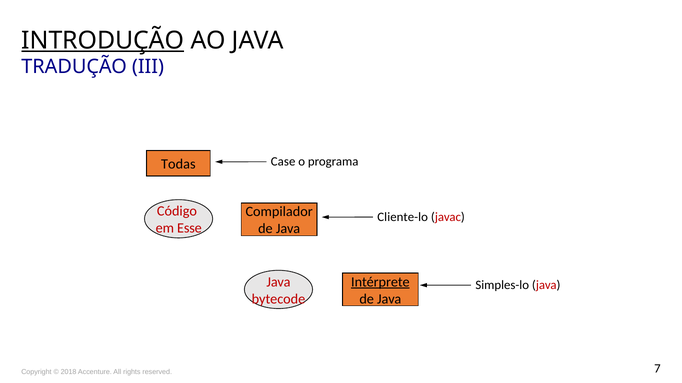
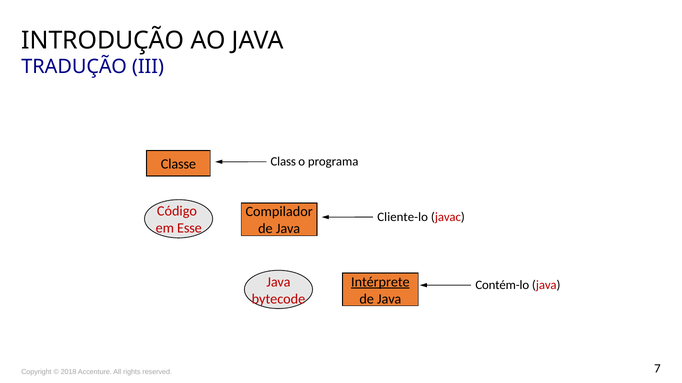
INTRODUÇÃO underline: present -> none (103, 41)
Case: Case -> Class (283, 162)
Todas: Todas -> Classe (178, 165)
Simples-lo: Simples-lo -> Contém-lo (502, 285)
